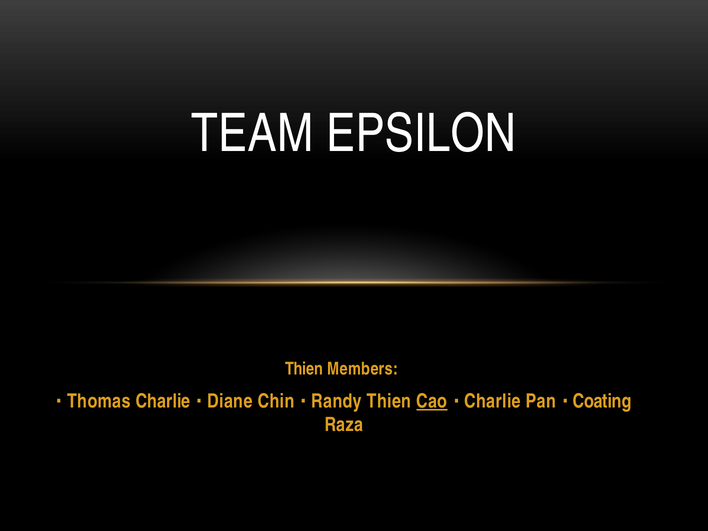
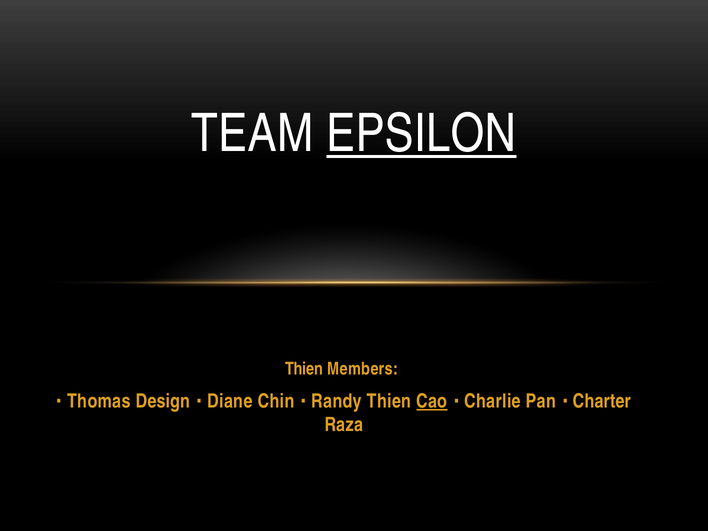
EPSILON underline: none -> present (421, 134)
Thomas Charlie: Charlie -> Design (163, 401)
Coating: Coating -> Charter (602, 401)
